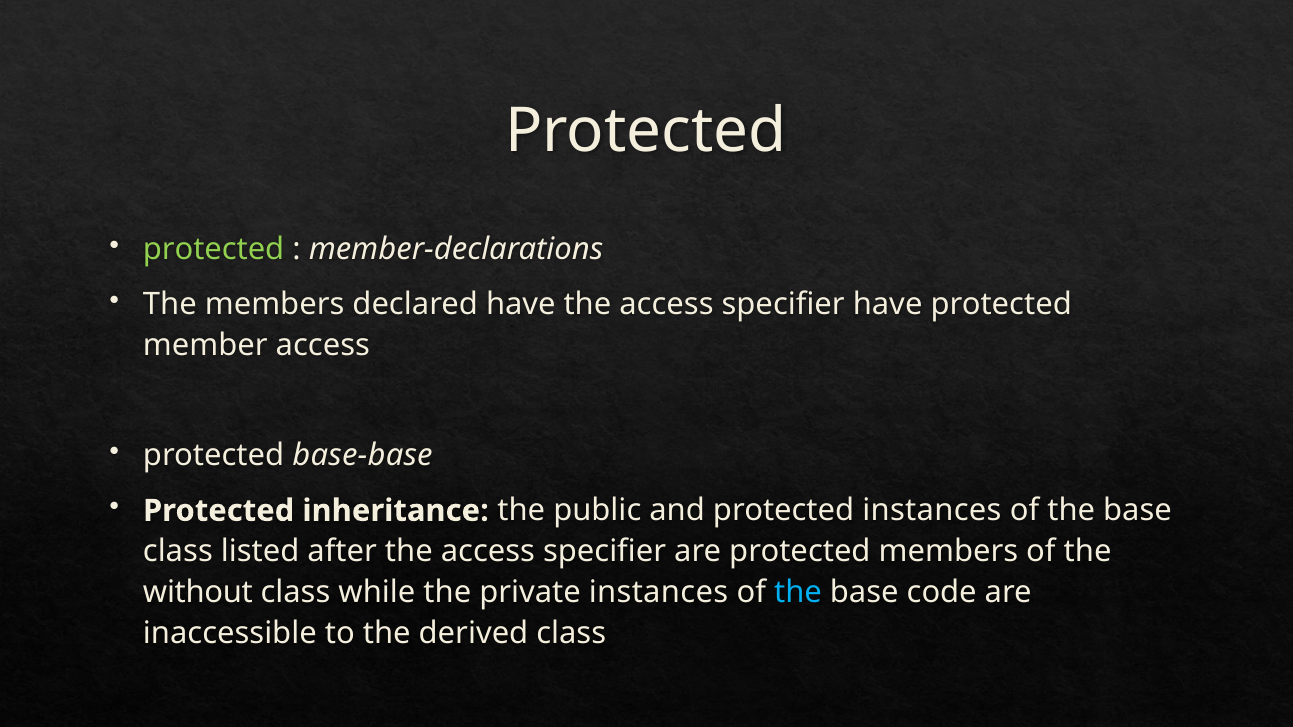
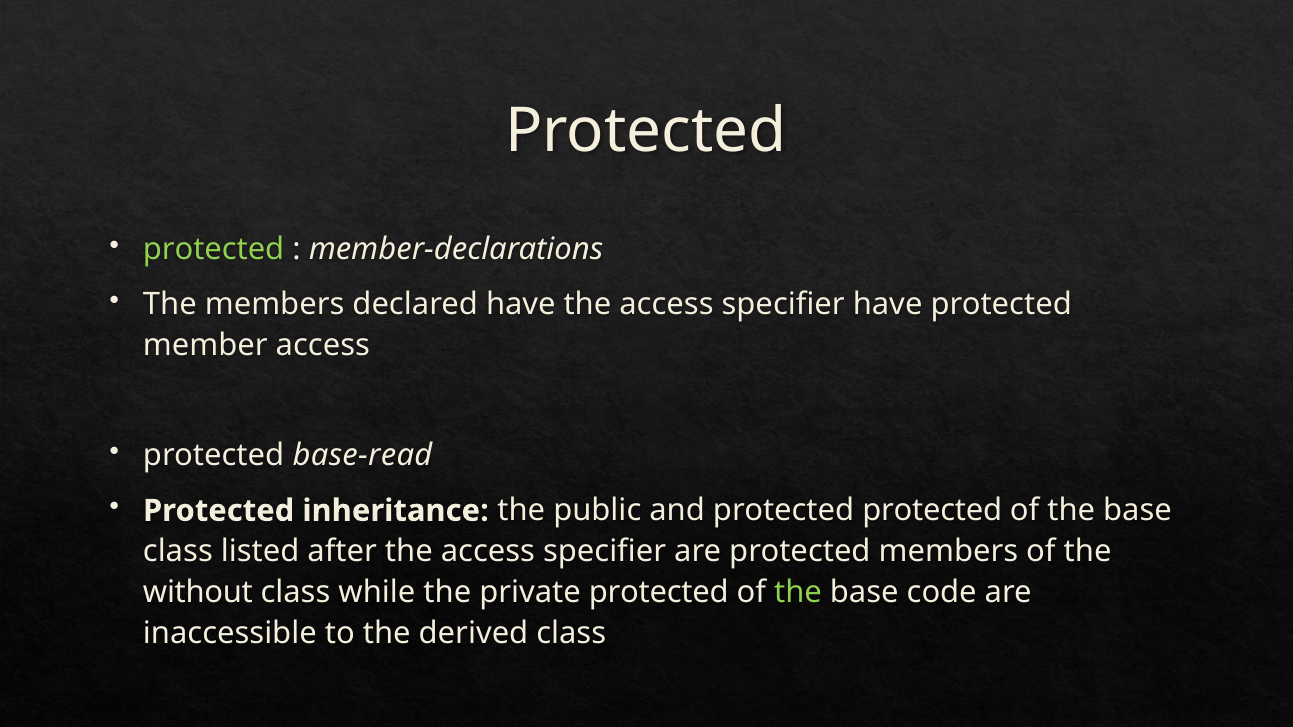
base-base: base-base -> base-read (363, 456)
protected instances: instances -> protected (932, 511)
private instances: instances -> protected (659, 593)
the colour: light blue -> light green (798, 593)
